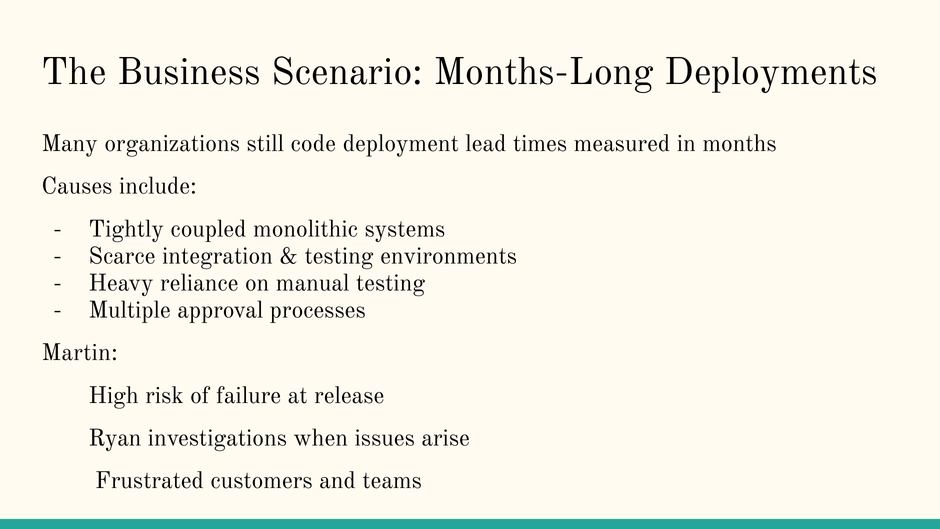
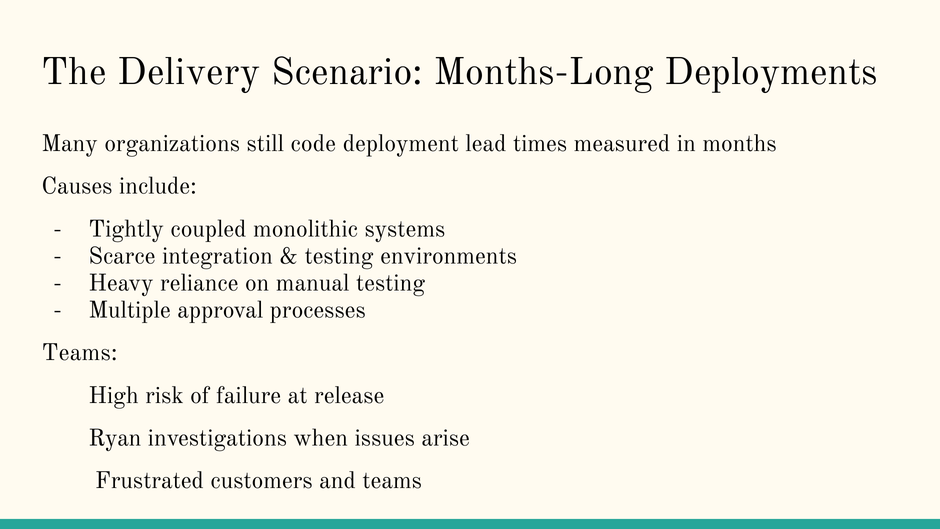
Business: Business -> Delivery (189, 71)
Martin: Martin -> Teams (80, 353)
